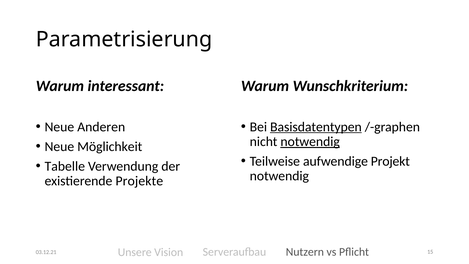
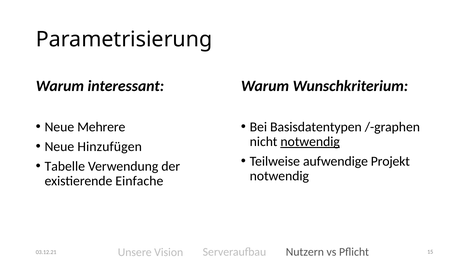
Anderen: Anderen -> Mehrere (101, 127)
Basisdatentypen underline: present -> none (316, 127)
Möglichkeit: Möglichkeit -> Hinzufügen (110, 146)
Projekte: Projekte -> Einfache (139, 181)
